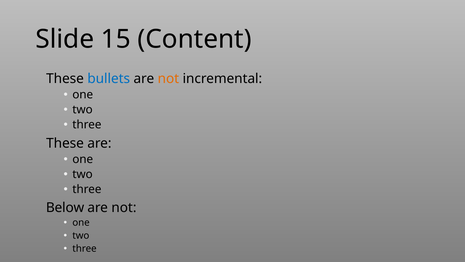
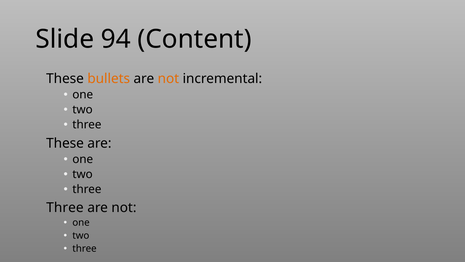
15: 15 -> 94 (116, 39)
bullets colour: blue -> orange (109, 79)
Below: Below -> Three (65, 207)
